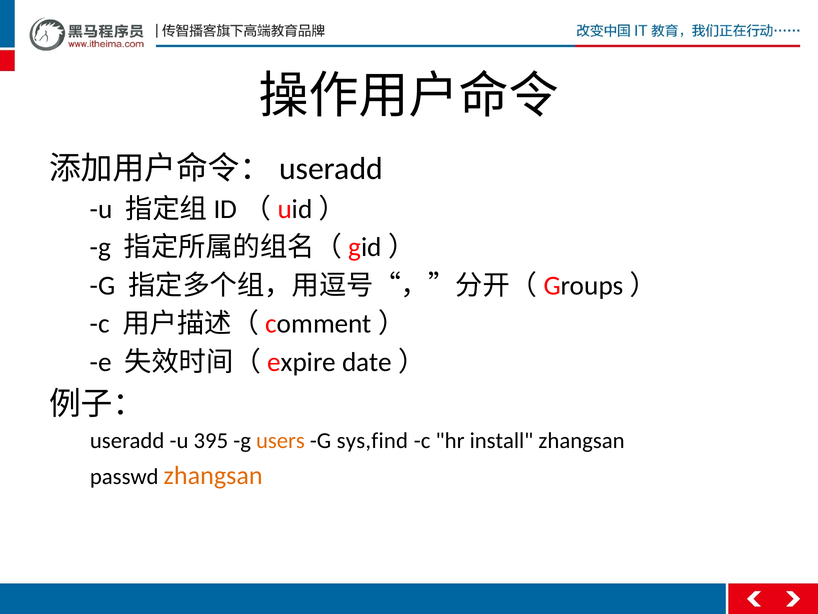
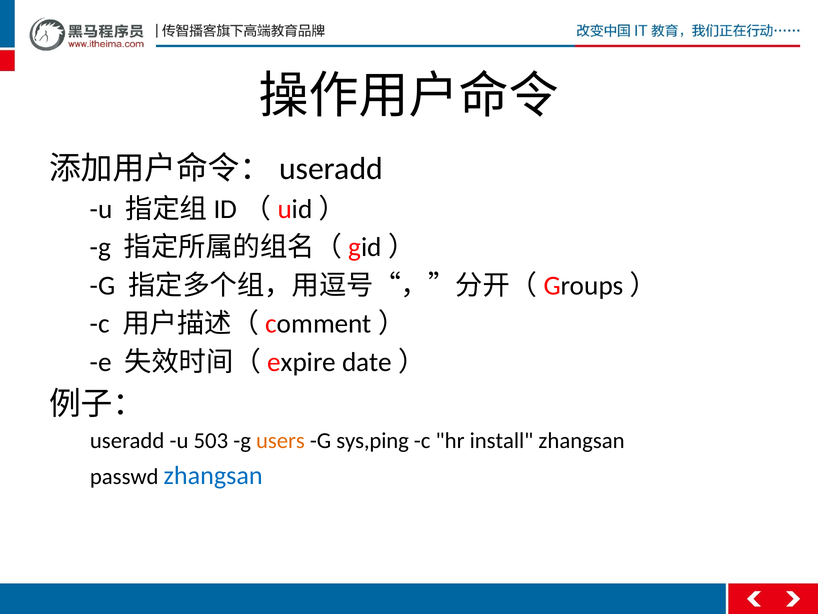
395: 395 -> 503 (211, 440)
sys,find: sys,find -> sys,ping (373, 440)
zhangsan colour: orange -> blue (213, 475)
